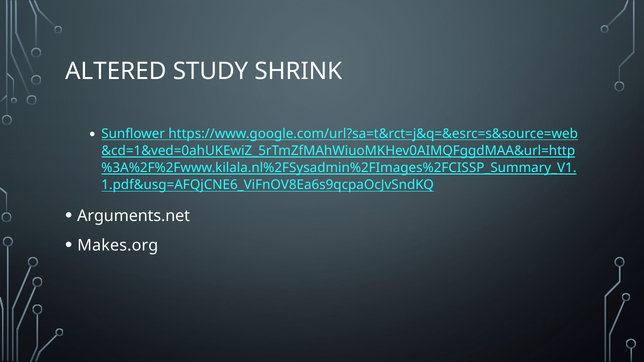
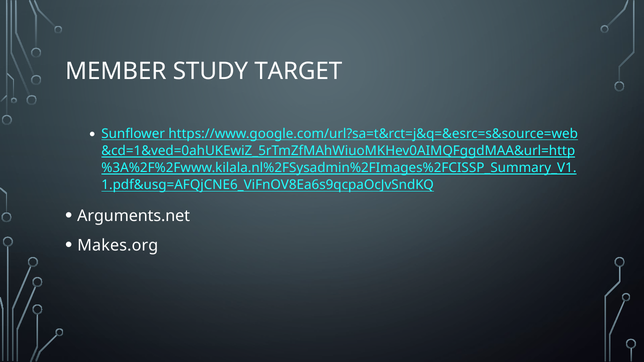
ALTERED: ALTERED -> MEMBER (116, 72)
SHRINK: SHRINK -> TARGET (298, 72)
